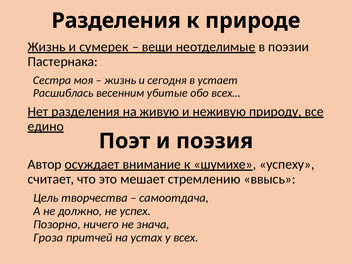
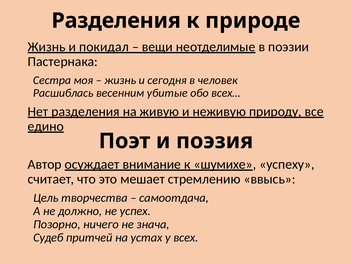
сумерек: сумерек -> покидал (104, 47)
устает: устает -> человек (218, 80)
Гроза: Гроза -> Судеб (48, 238)
